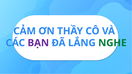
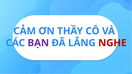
NGHE colour: green -> red (112, 43)
